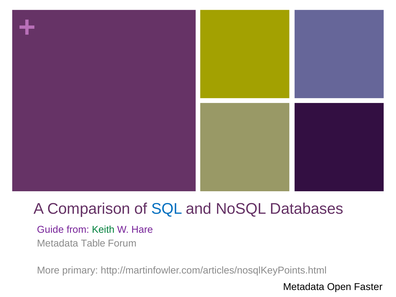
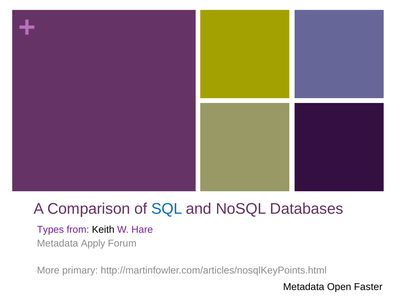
Guide: Guide -> Types (50, 230)
Keith colour: green -> black (103, 230)
Table: Table -> Apply (93, 243)
